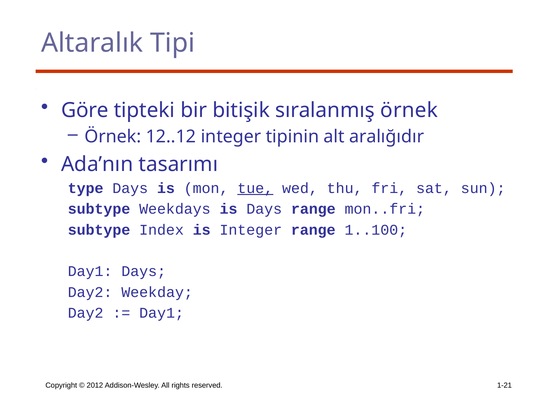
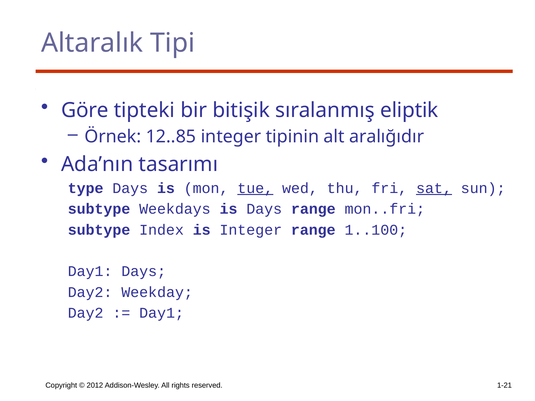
sıralanmış örnek: örnek -> eliptik (409, 110)
12..12: 12..12 -> 12..85 (171, 137)
sat underline: none -> present (434, 188)
